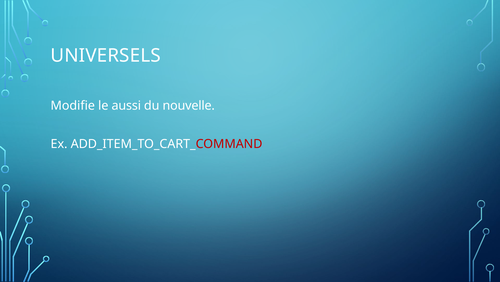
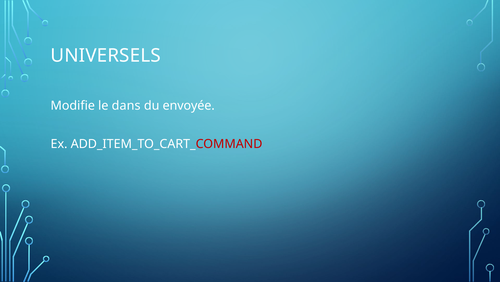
aussi: aussi -> dans (126, 106)
nouvelle: nouvelle -> envoyée (189, 106)
